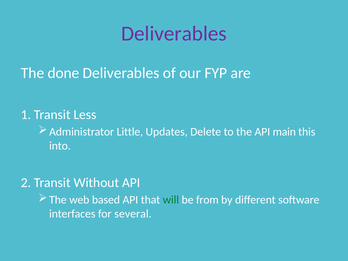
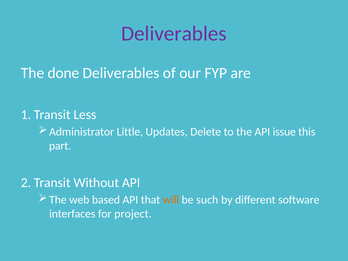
main: main -> issue (284, 132)
into: into -> part (60, 146)
will colour: green -> orange (171, 200)
from: from -> such (207, 200)
several: several -> project (133, 214)
